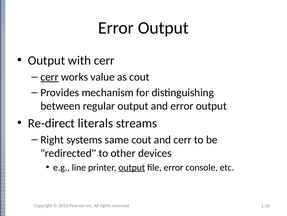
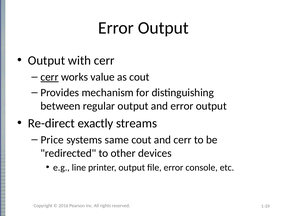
literals: literals -> exactly (95, 123)
Right: Right -> Price (52, 139)
output underline: present -> none (132, 167)
